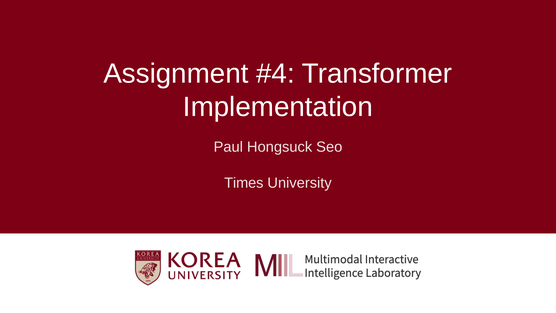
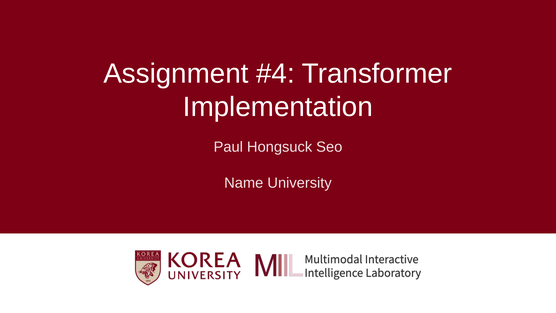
Times: Times -> Name (244, 183)
